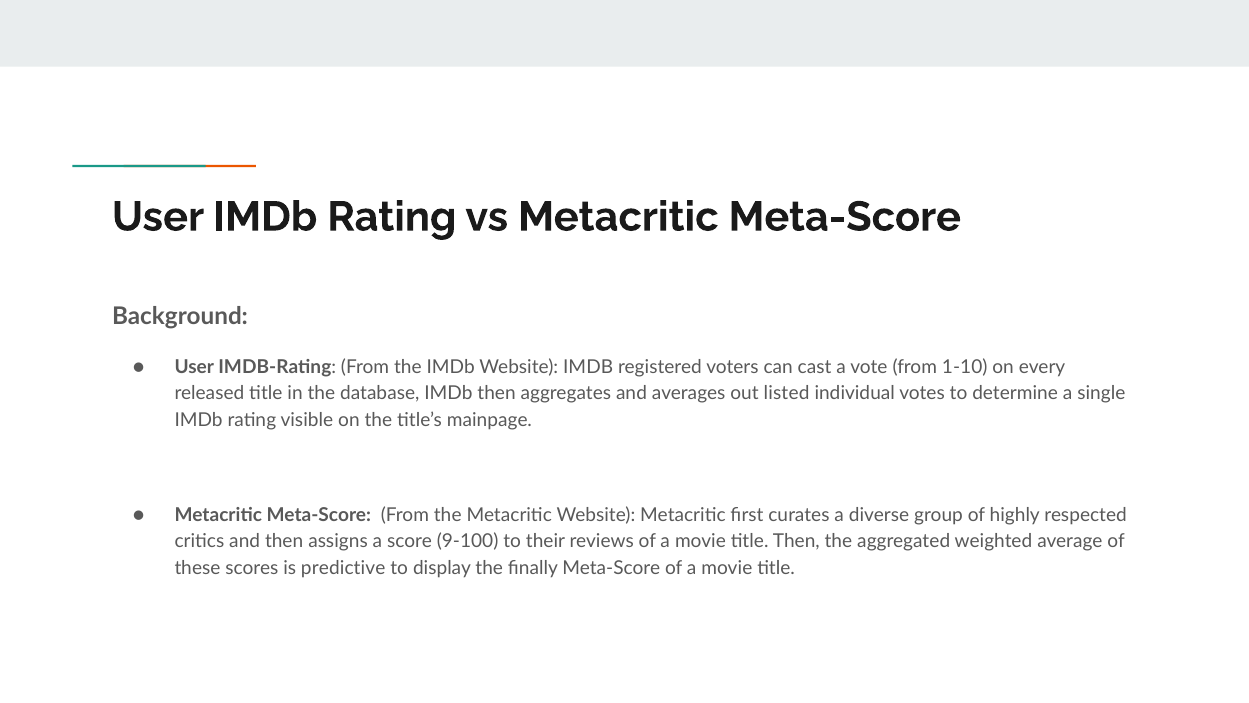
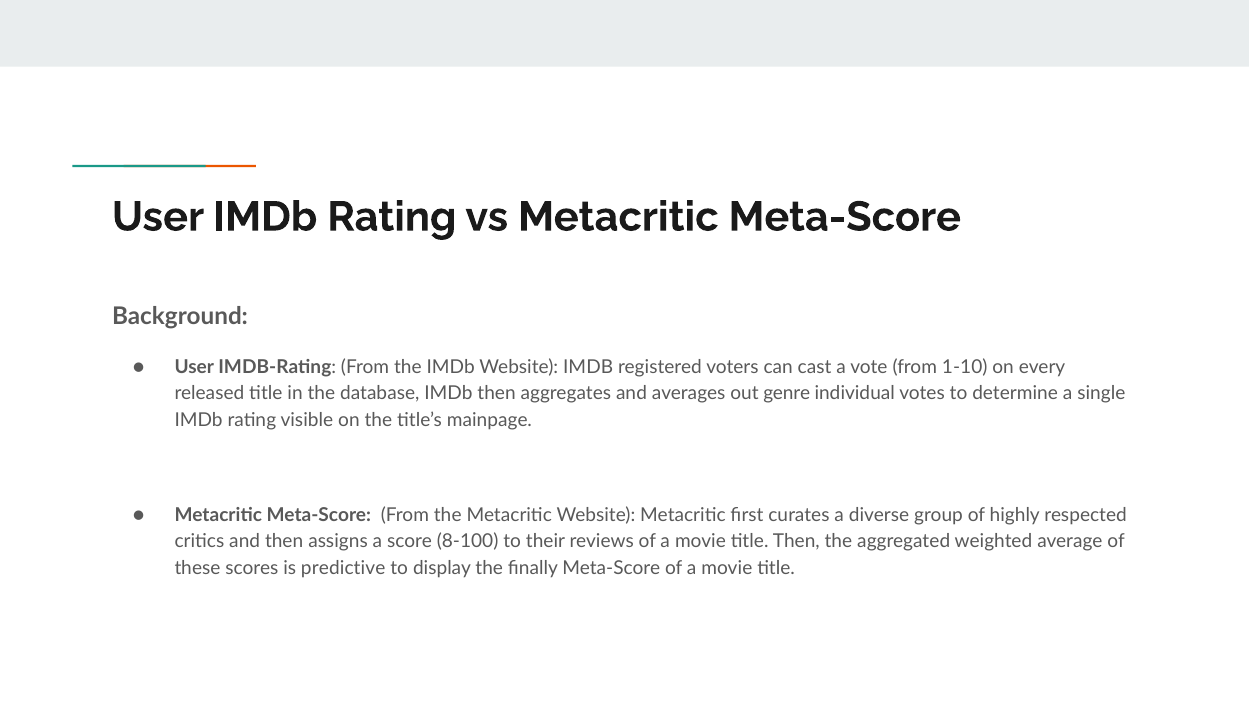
listed: listed -> genre (787, 393)
9-100: 9-100 -> 8-100 (468, 541)
